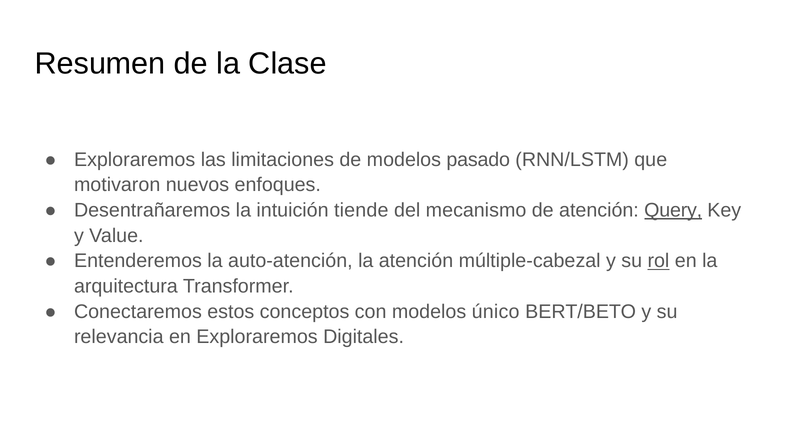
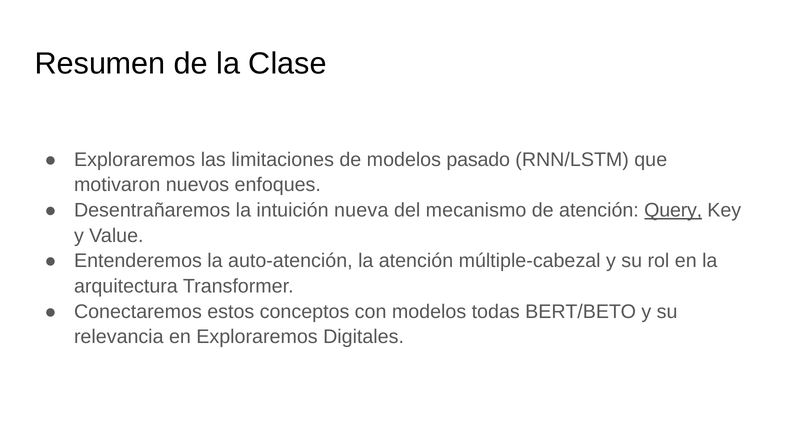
tiende: tiende -> nueva (361, 210)
rol underline: present -> none (658, 261)
único: único -> todas (496, 311)
